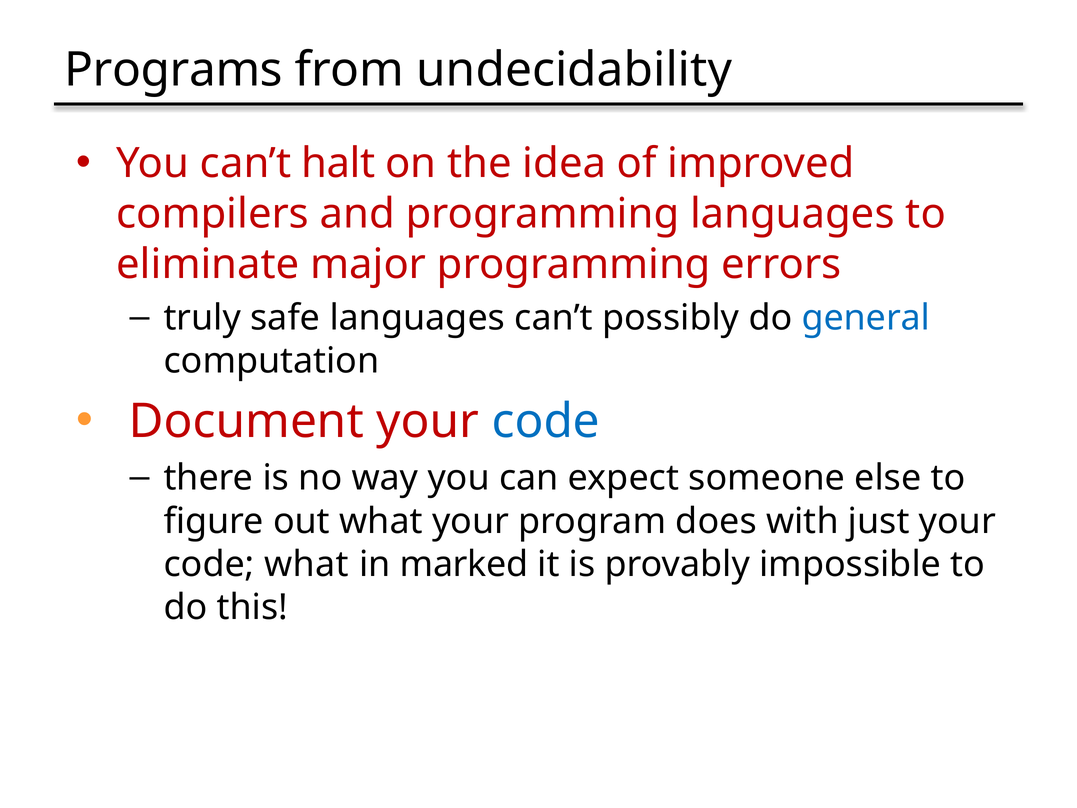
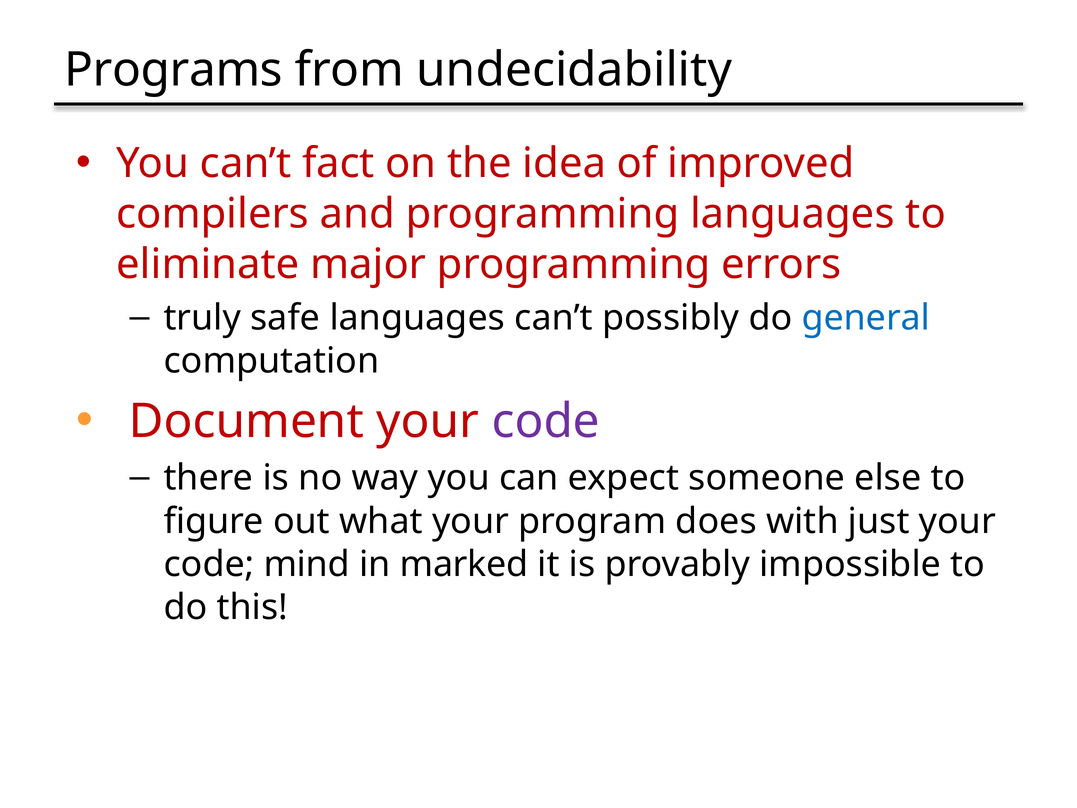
halt: halt -> fact (338, 164)
code colour: blue -> purple (546, 421)
code what: what -> mind (307, 564)
